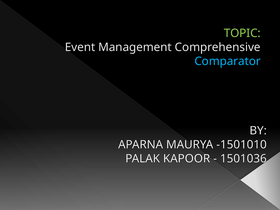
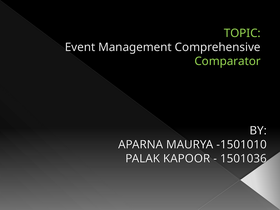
Comparator colour: light blue -> light green (228, 61)
